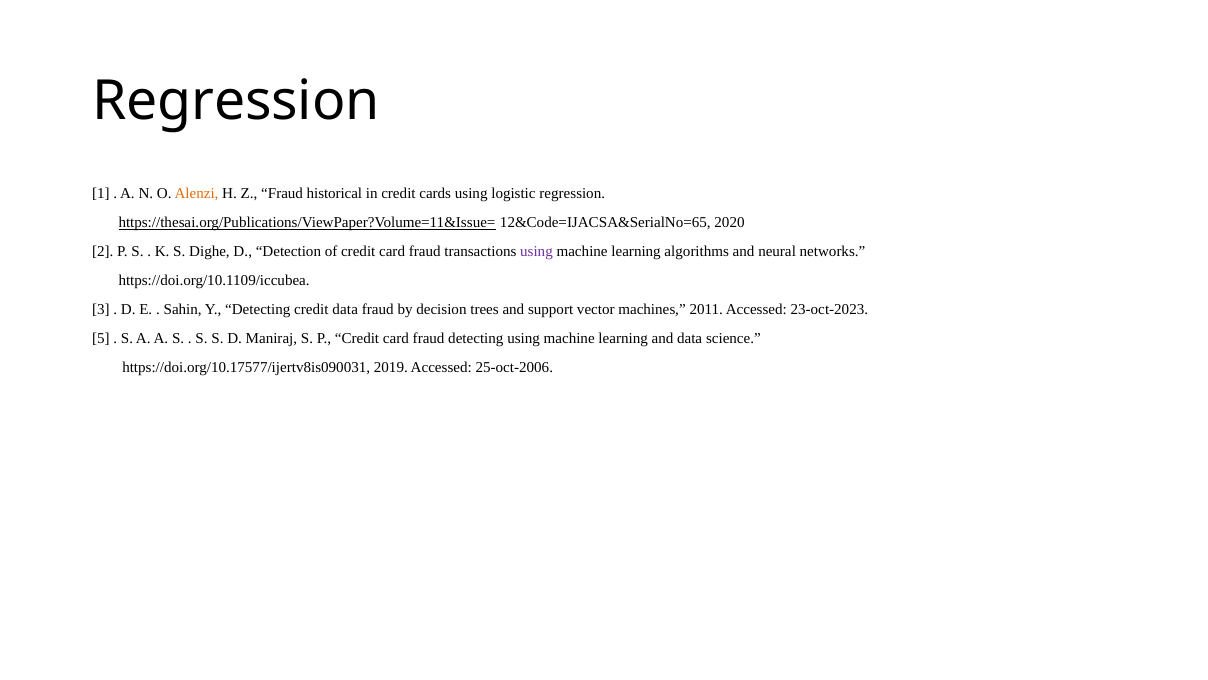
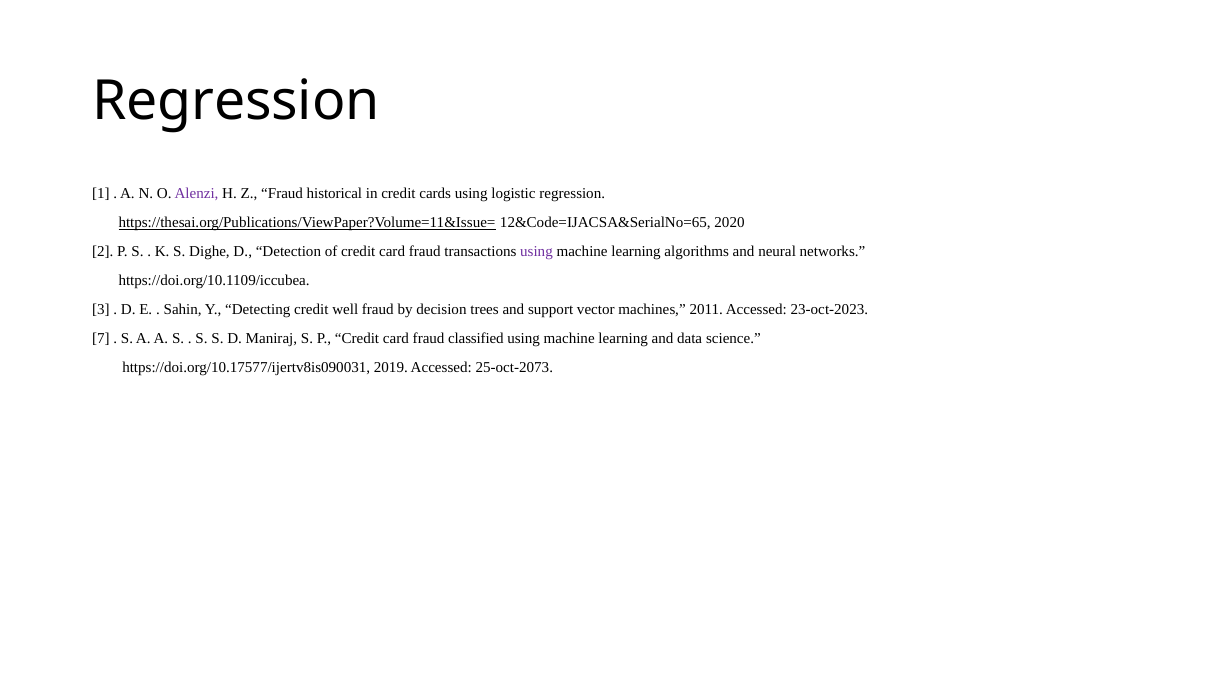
Alenzi colour: orange -> purple (197, 193)
credit data: data -> well (345, 309)
5: 5 -> 7 (101, 338)
fraud detecting: detecting -> classified (476, 338)
25-oct-2006: 25-oct-2006 -> 25-oct-2073 (514, 367)
